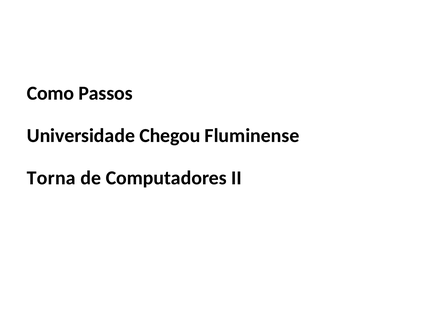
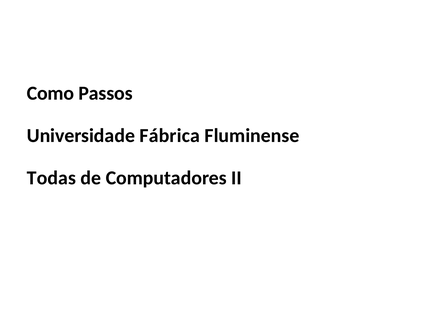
Chegou: Chegou -> Fábrica (170, 136)
Torna: Torna -> Todas (51, 178)
